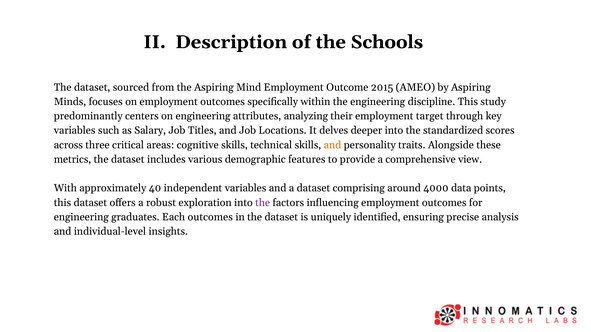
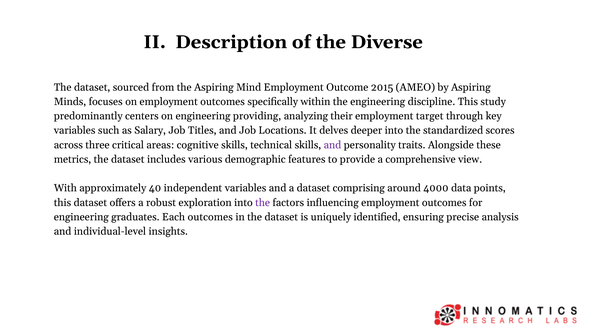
Schools: Schools -> Diverse (387, 42)
attributes: attributes -> providing (257, 116)
and colour: orange -> purple (333, 145)
